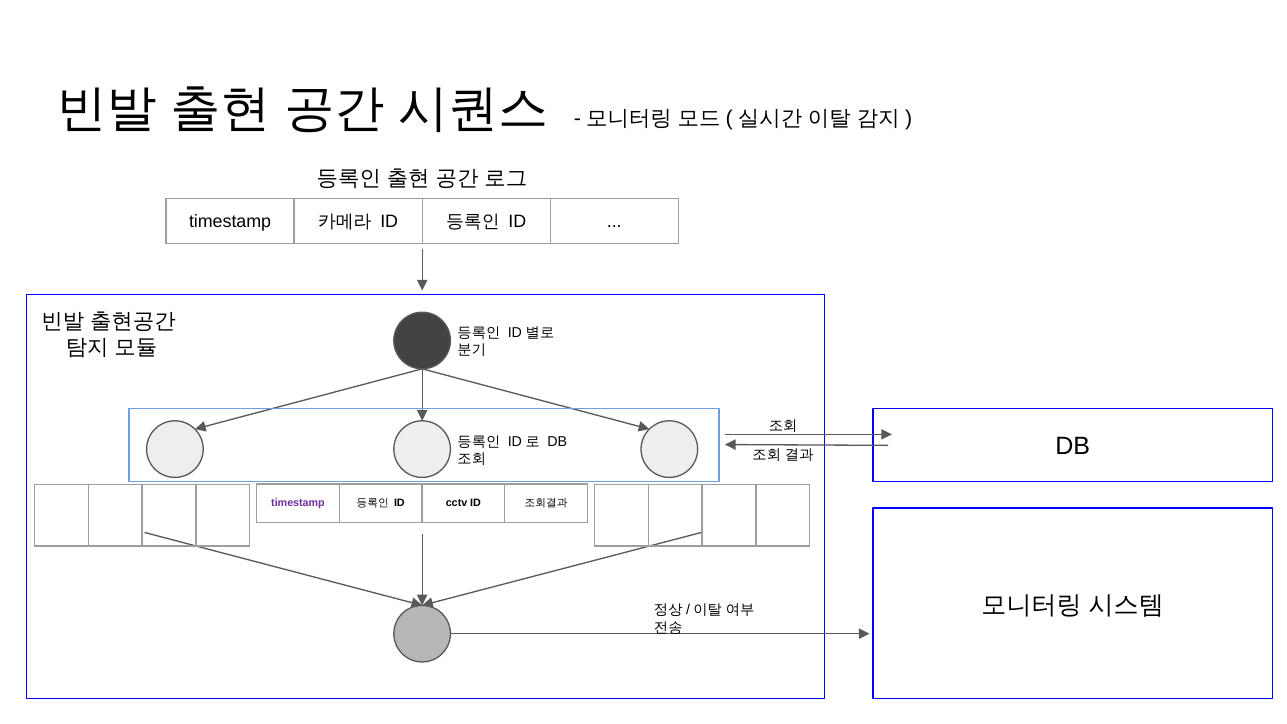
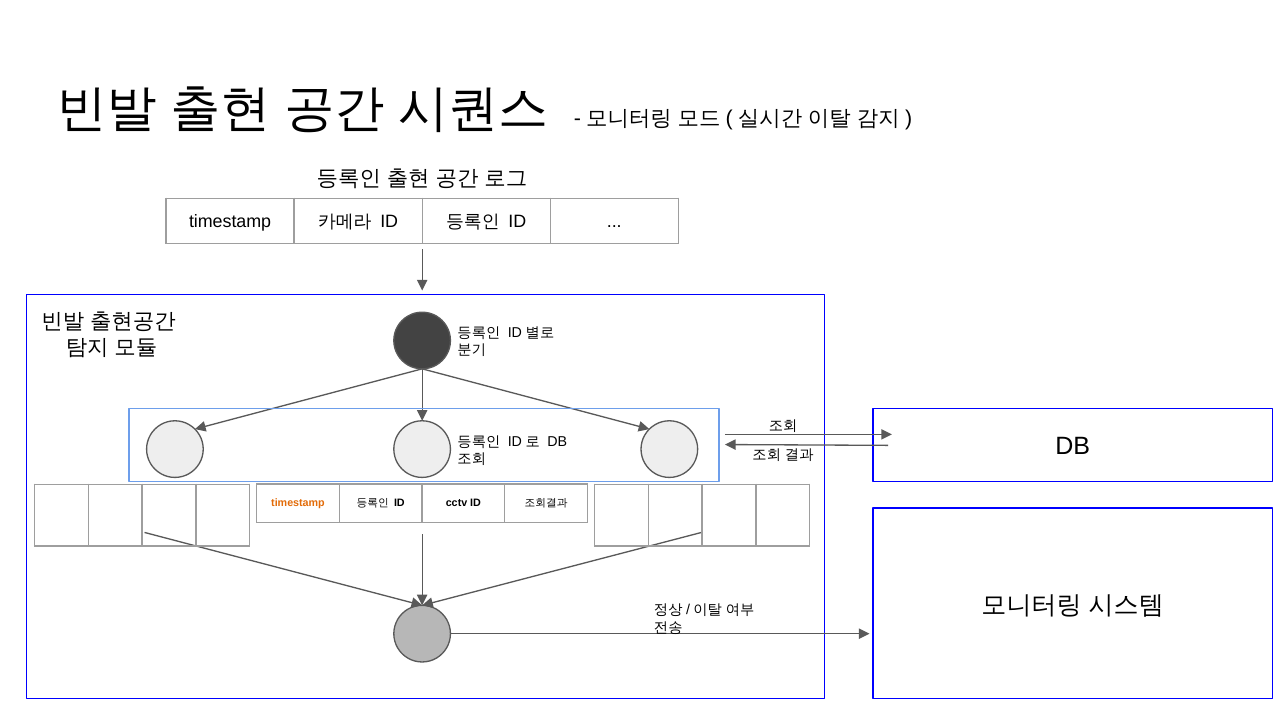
timestamp colour: purple -> orange (298, 503)
